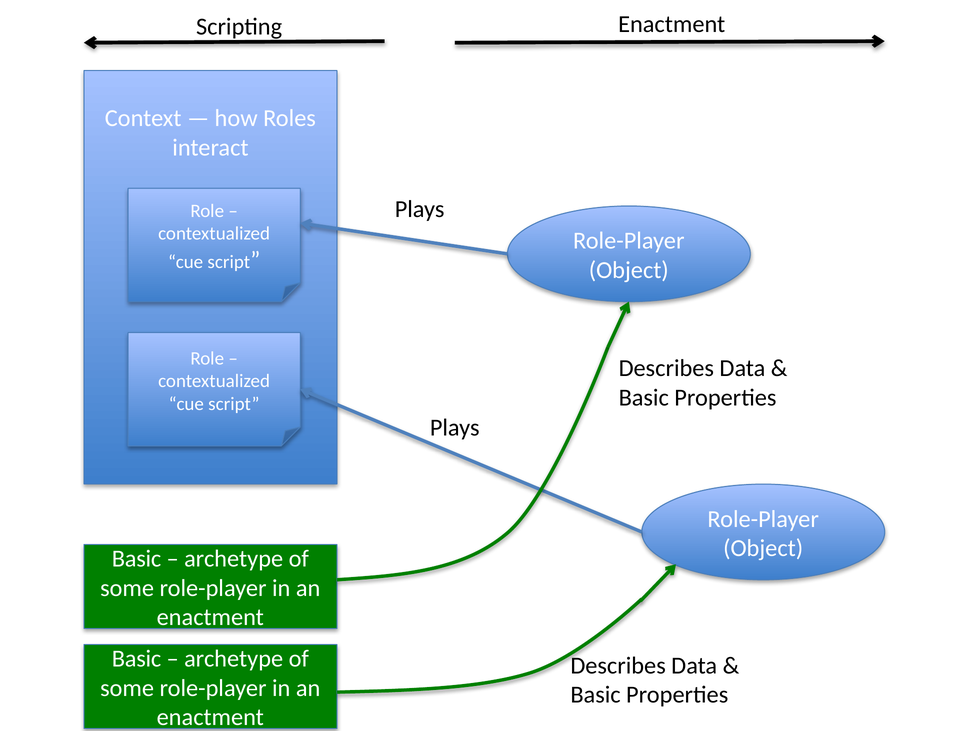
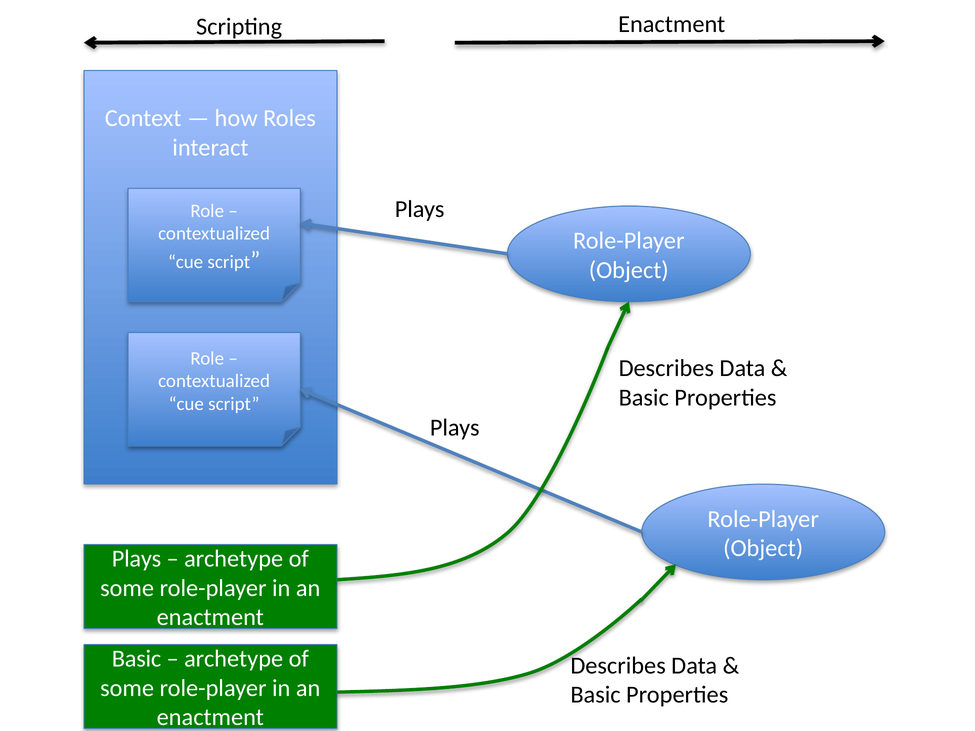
Basic: Basic -> Plays (137, 559)
